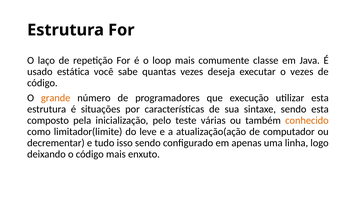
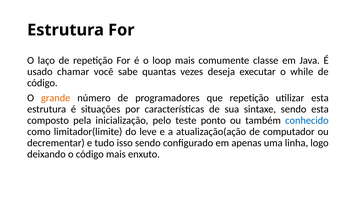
estática: estática -> chamar (73, 71)
o vezes: vezes -> while (302, 71)
que execução: execução -> repetição (249, 98)
várias: várias -> ponto (213, 120)
conhecido colour: orange -> blue (307, 120)
